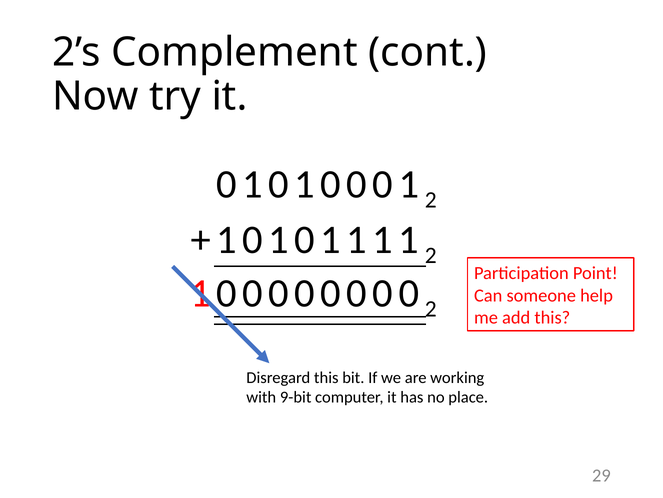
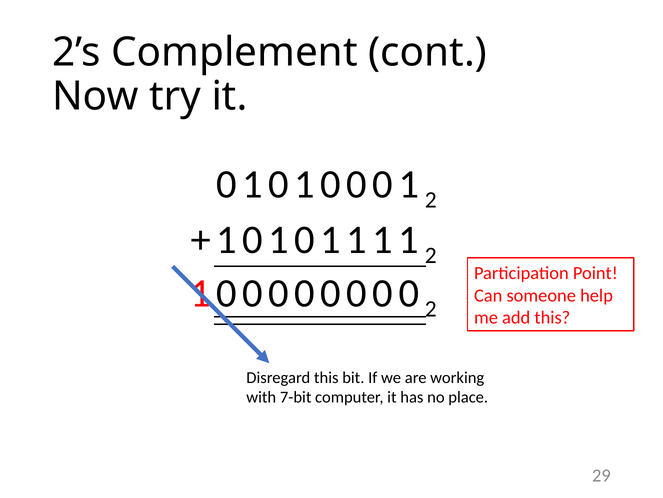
9-bit: 9-bit -> 7-bit (296, 397)
